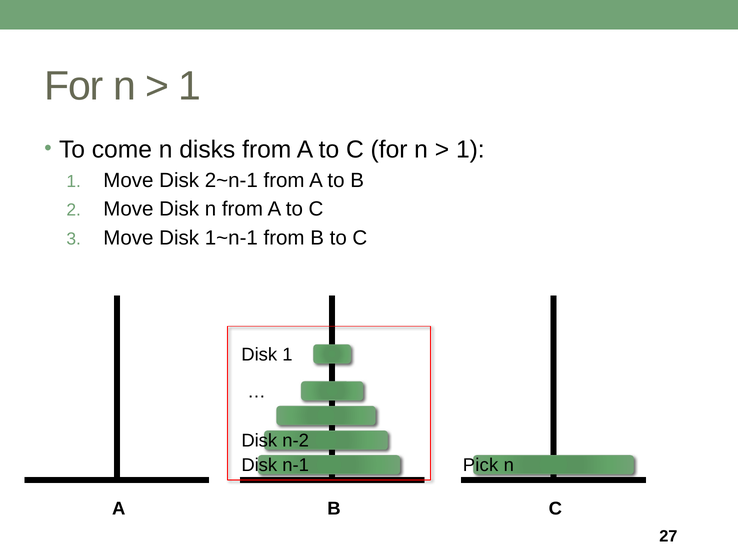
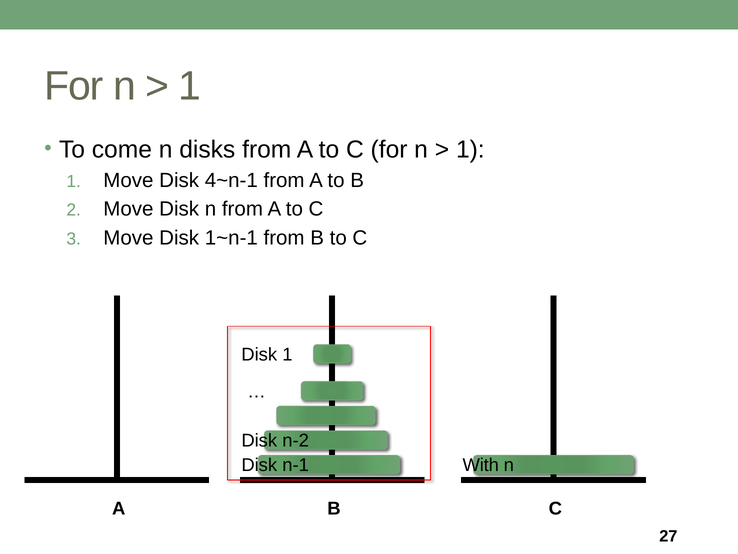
2~n-1: 2~n-1 -> 4~n-1 (231, 180)
Pick: Pick -> With (481, 465)
